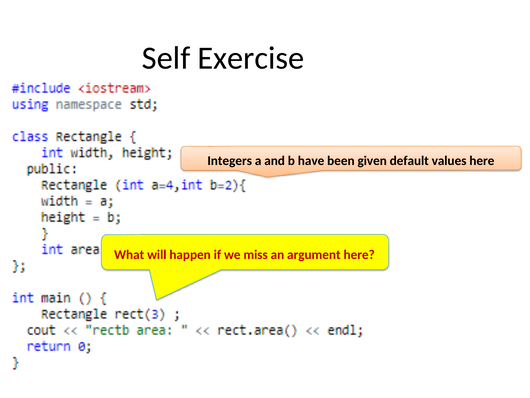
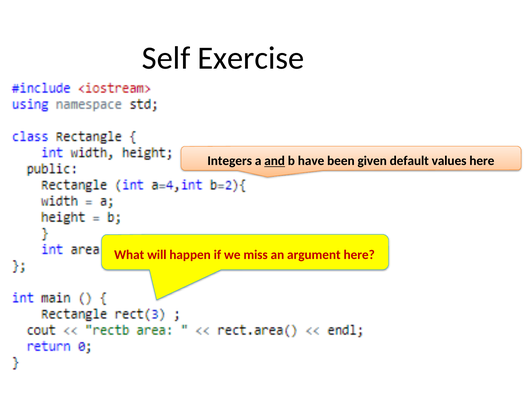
and underline: none -> present (275, 161)
